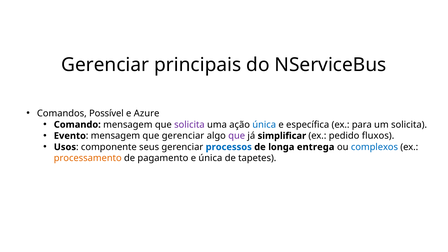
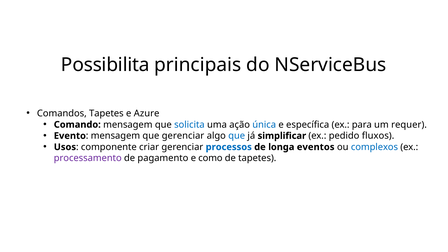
Gerenciar: Gerenciar -> Possibilita (105, 65)
Comandos Possível: Possível -> Tapetes (106, 113)
solicita colour: purple -> blue (189, 125)
um solicita: solicita -> requer (409, 125)
que colour: purple -> blue (237, 136)
seus: seus -> criar (149, 147)
entrega: entrega -> eventos (316, 147)
processamento colour: orange -> purple (88, 158)
e única: única -> como (210, 158)
